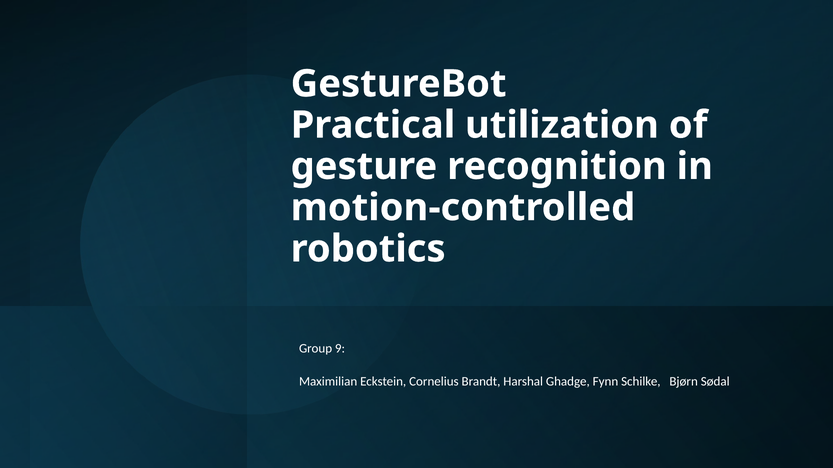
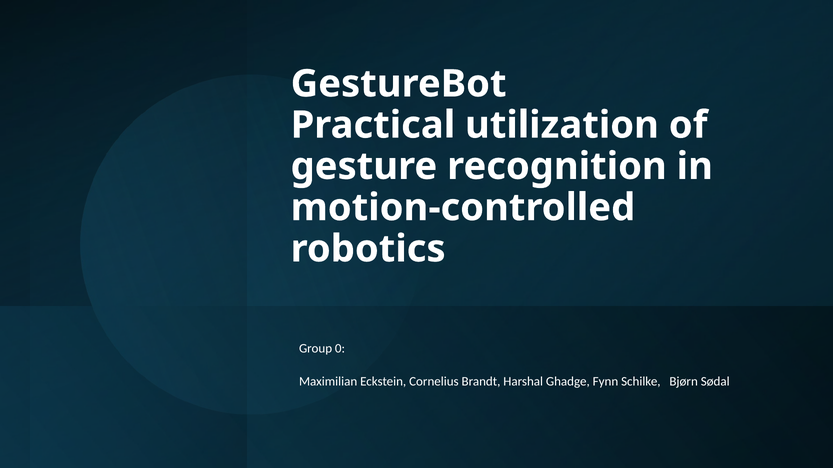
9: 9 -> 0 (340, 349)
